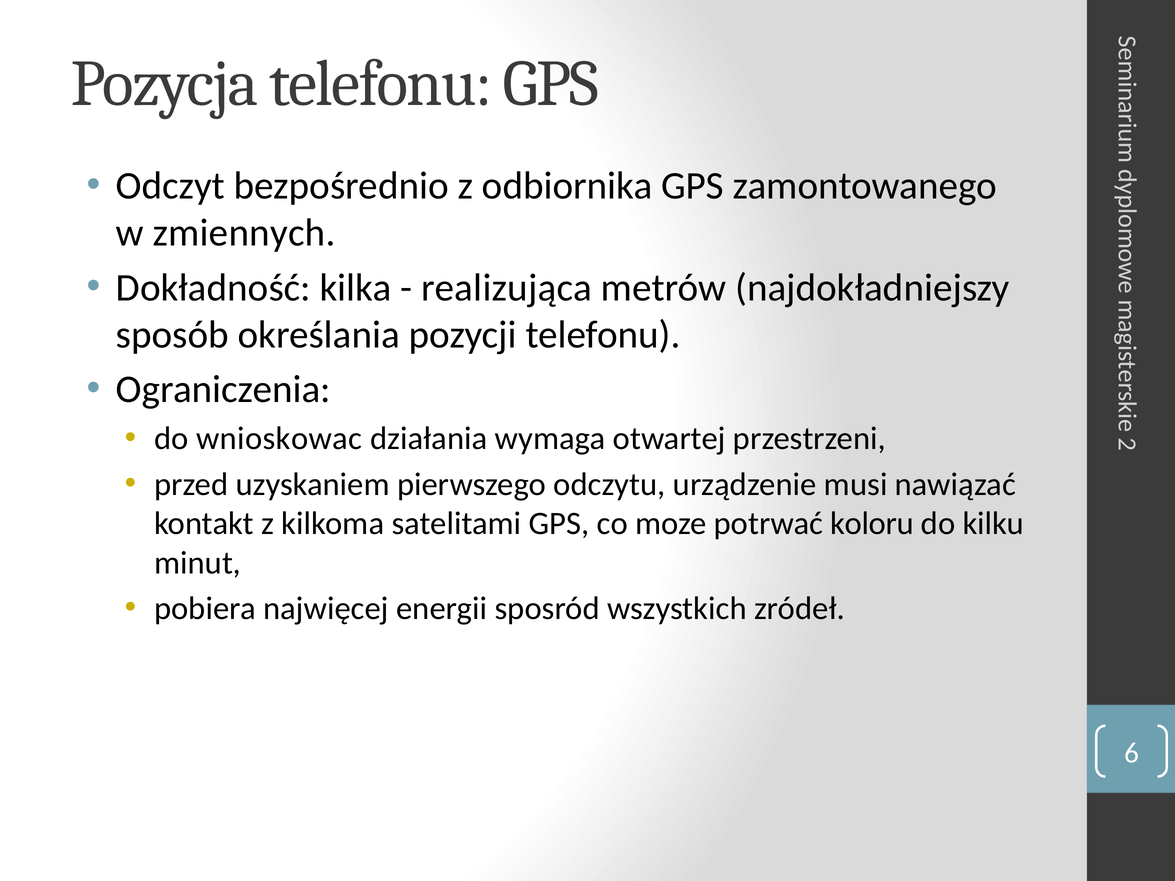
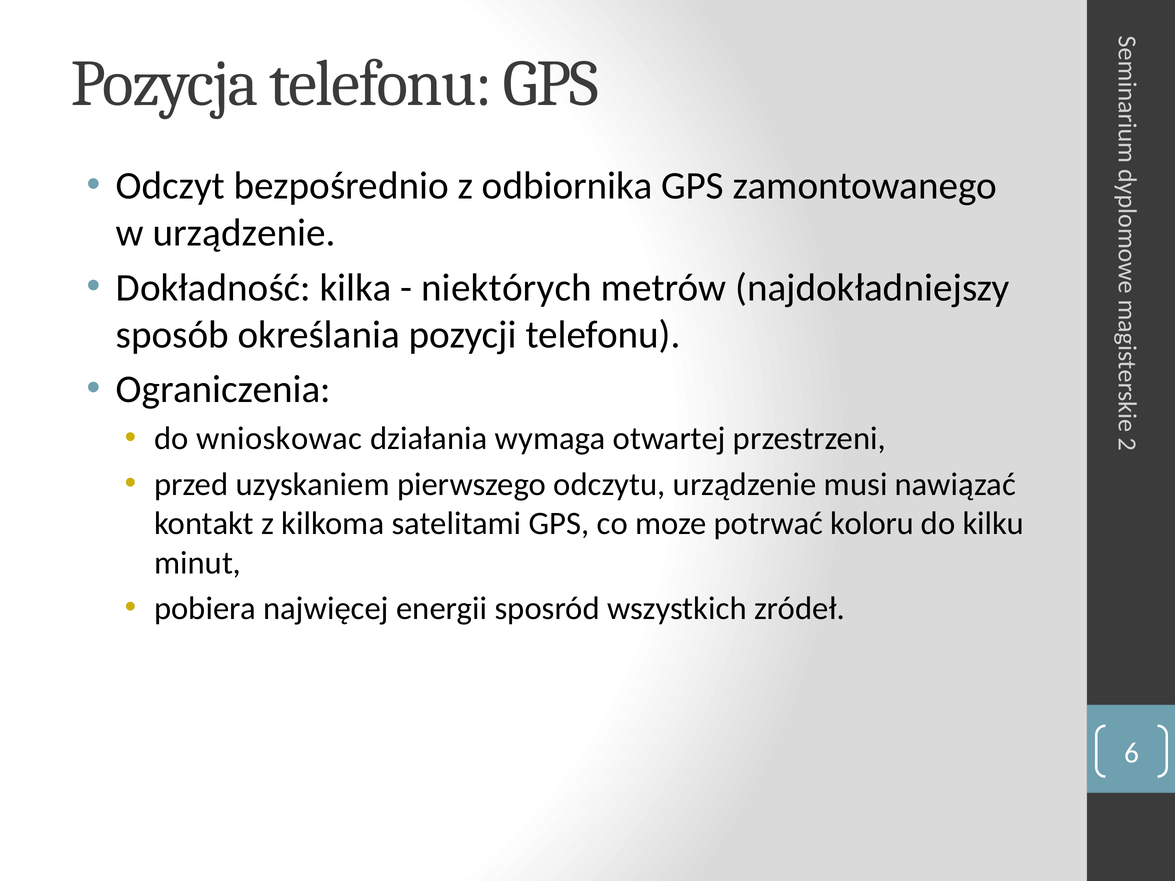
w zmiennych: zmiennych -> urządzenie (244, 233)
realizująca: realizująca -> niektórych (507, 288)
